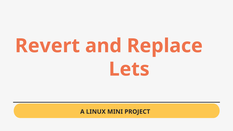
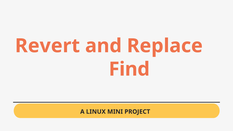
Lets: Lets -> Find (129, 69)
